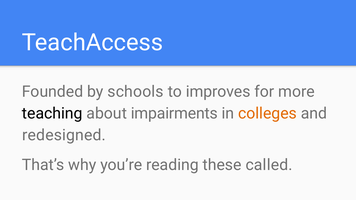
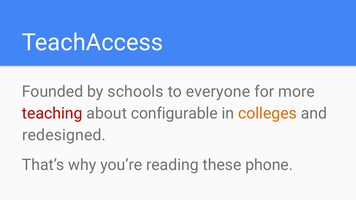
improves: improves -> everyone (218, 92)
teaching colour: black -> red (52, 114)
impairments: impairments -> configurable (174, 114)
called: called -> phone (269, 165)
